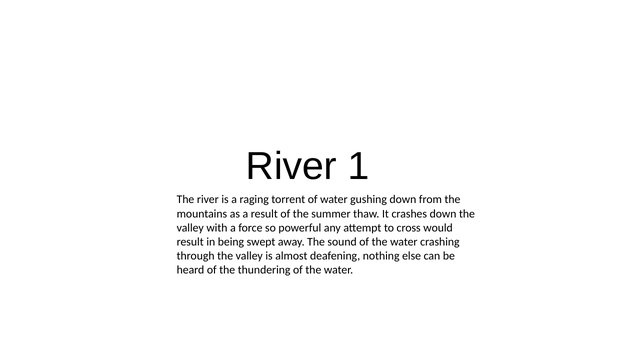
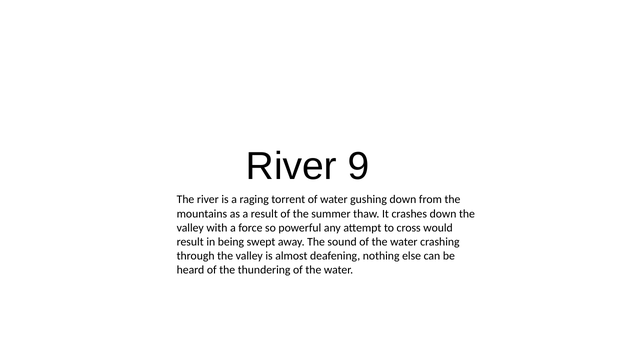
1: 1 -> 9 (359, 167)
